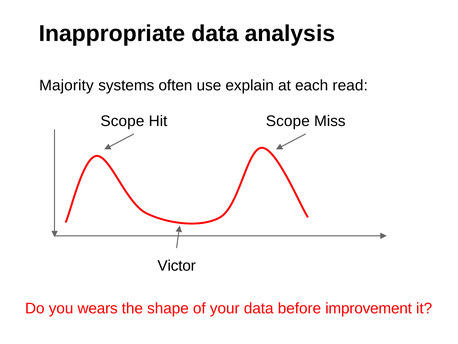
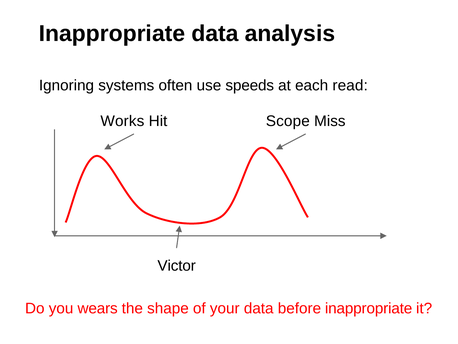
Majority: Majority -> Ignoring (66, 85)
explain: explain -> speeds (250, 85)
Scope: Scope -> Works (122, 121)
before improvement: improvement -> inappropriate (369, 308)
